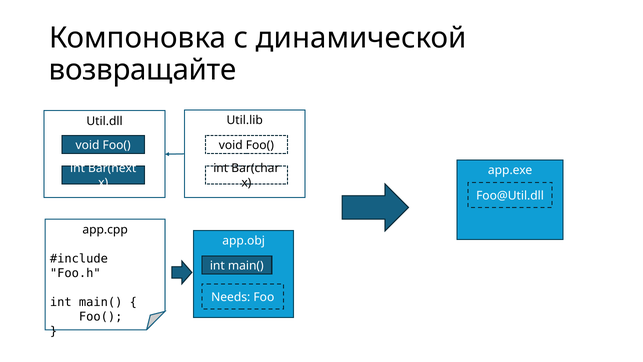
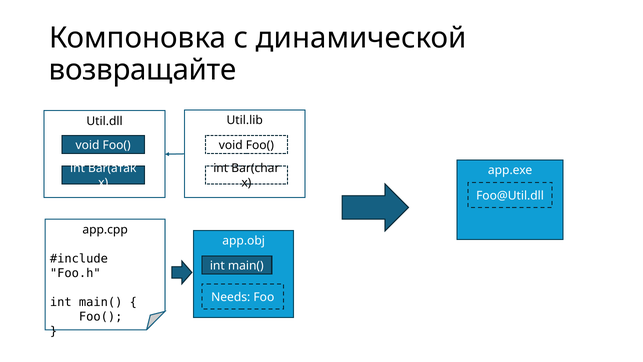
Bar(next: Bar(next -> Bar(атак (112, 168)
